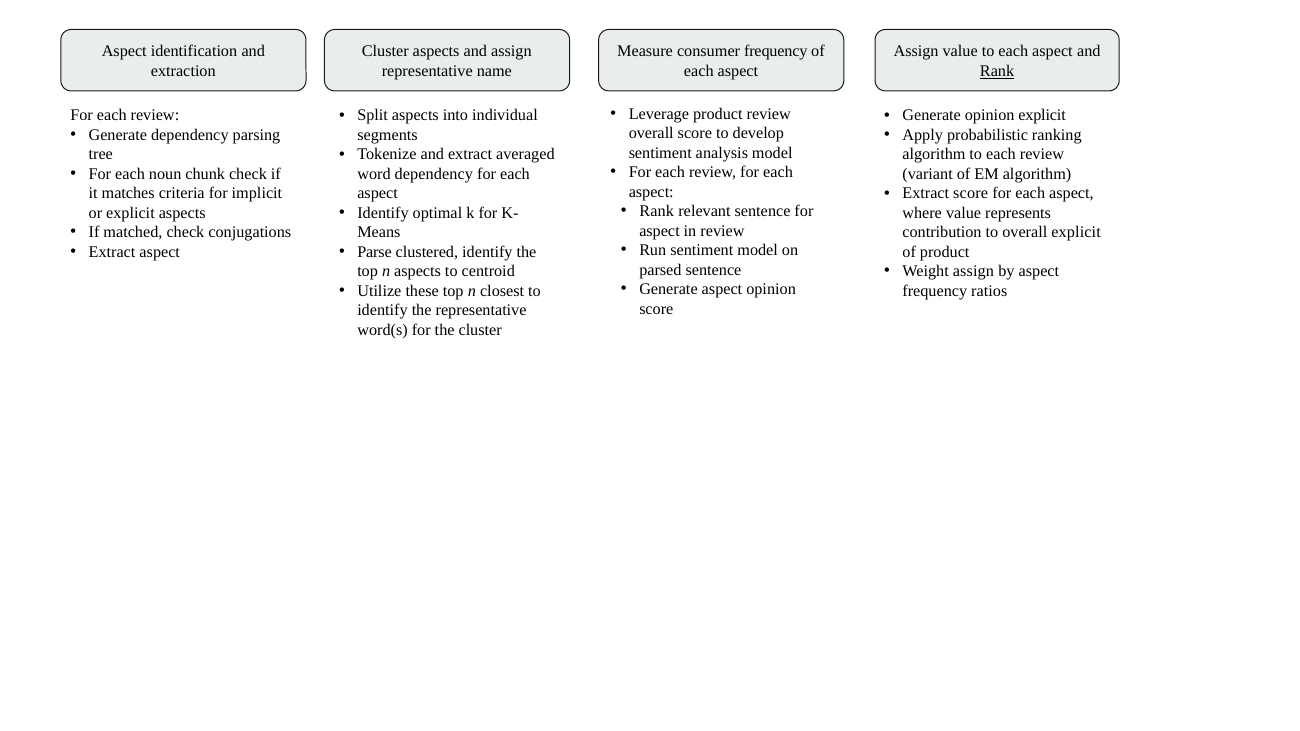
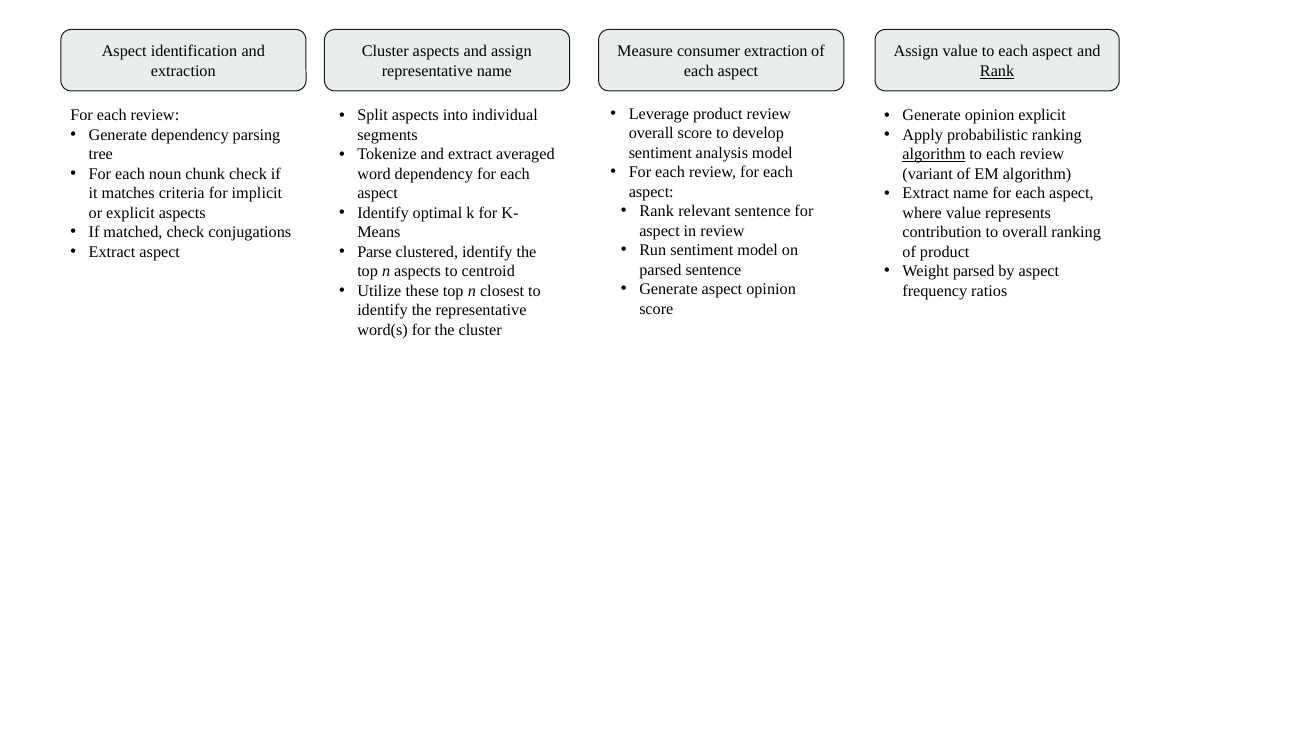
consumer frequency: frequency -> extraction (776, 52)
algorithm underline: none -> present (934, 155)
Extract score: score -> name (971, 194)
overall explicit: explicit -> ranking (1076, 233)
Weight assign: assign -> parsed (974, 272)
